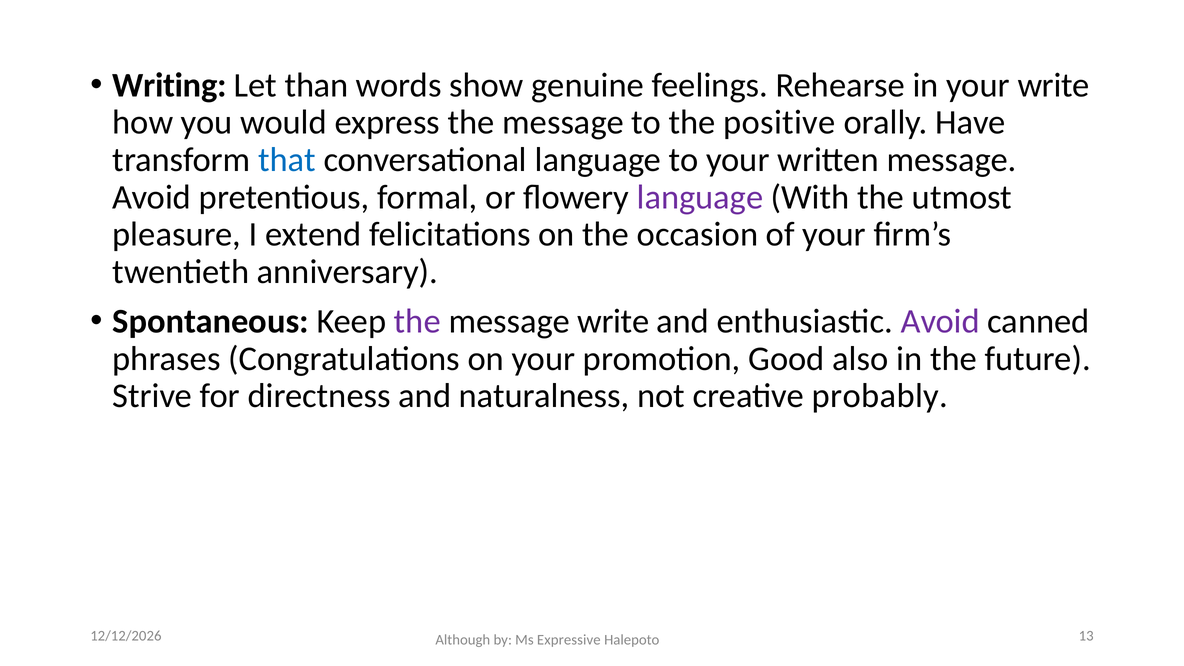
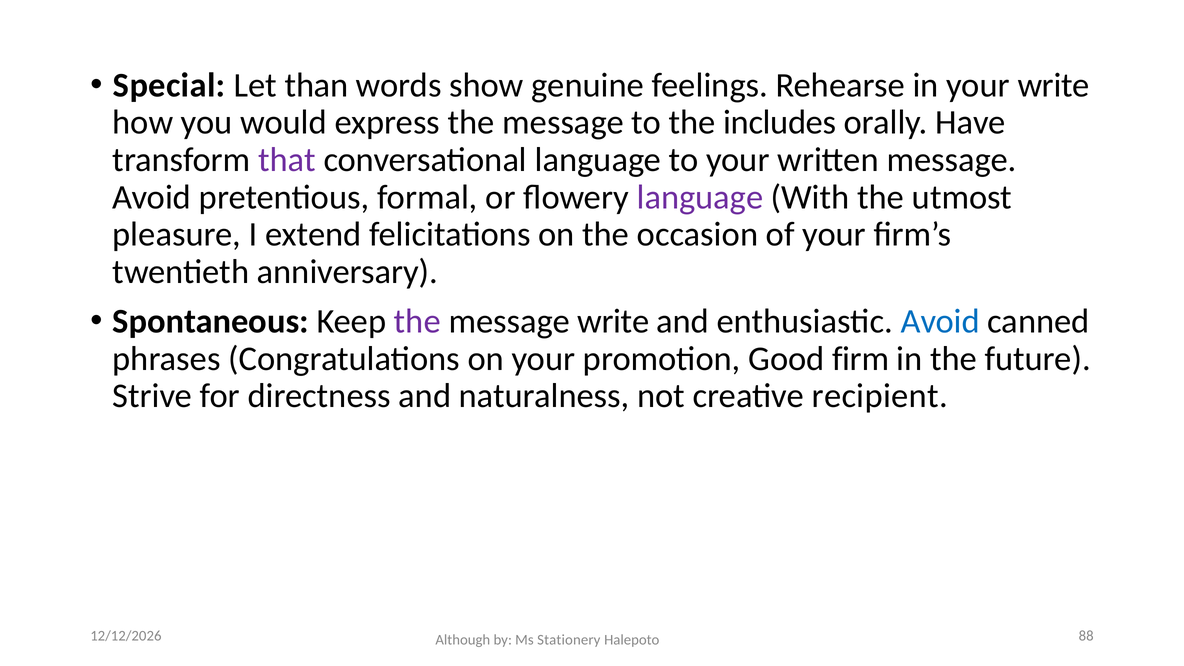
Writing: Writing -> Special (169, 85)
positive: positive -> includes (780, 122)
that colour: blue -> purple (287, 160)
Avoid colour: purple -> blue (940, 321)
also: also -> firm (861, 359)
probably: probably -> recipient (880, 396)
Expressive: Expressive -> Stationery (569, 640)
13: 13 -> 88 (1086, 636)
